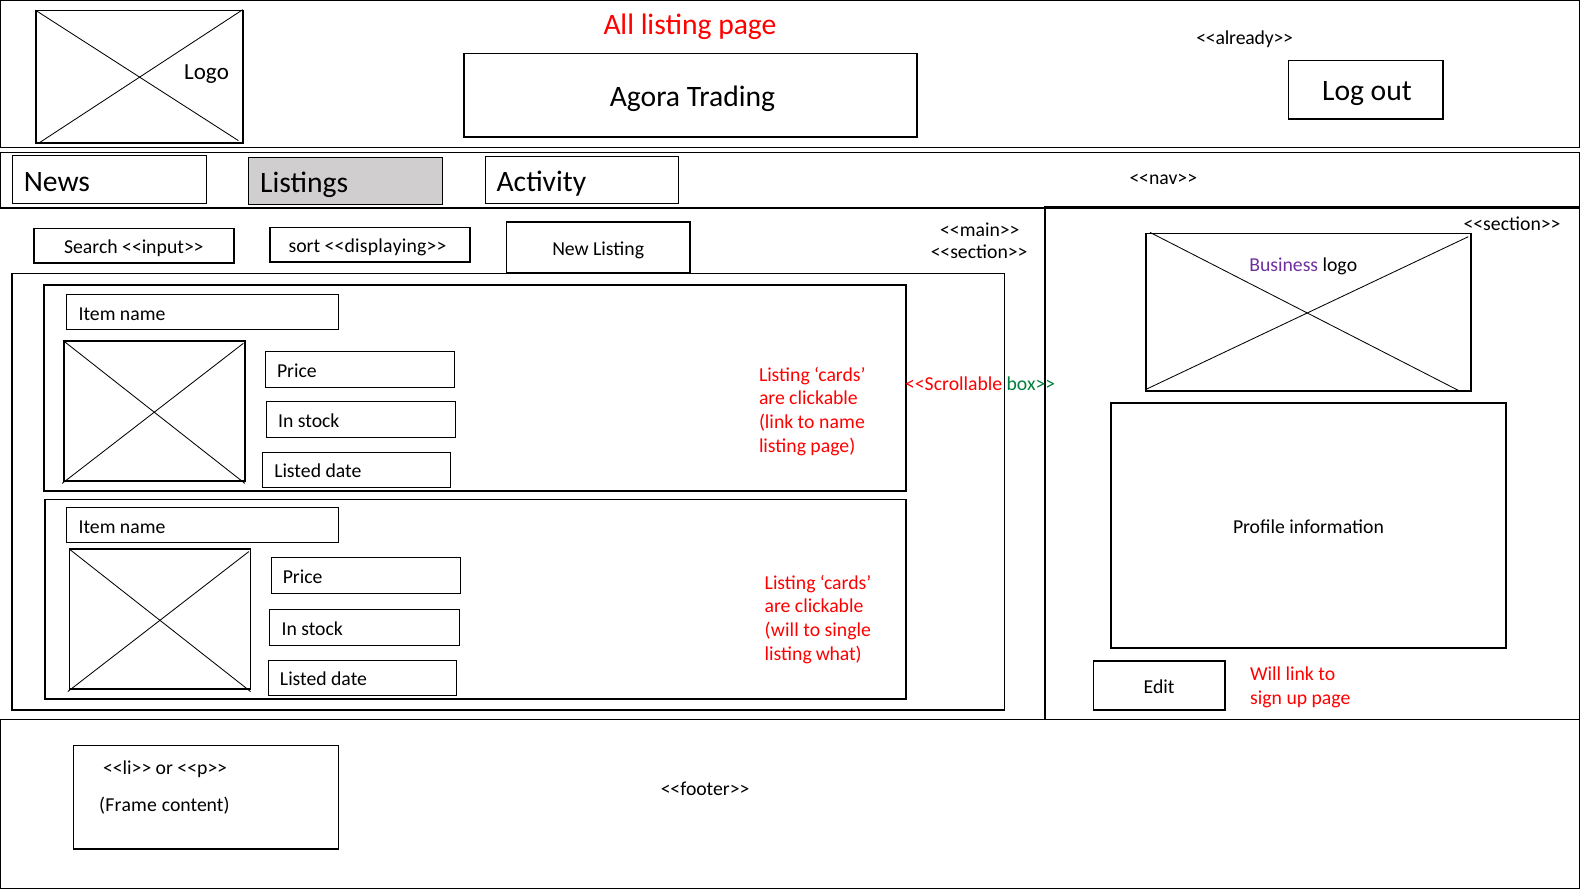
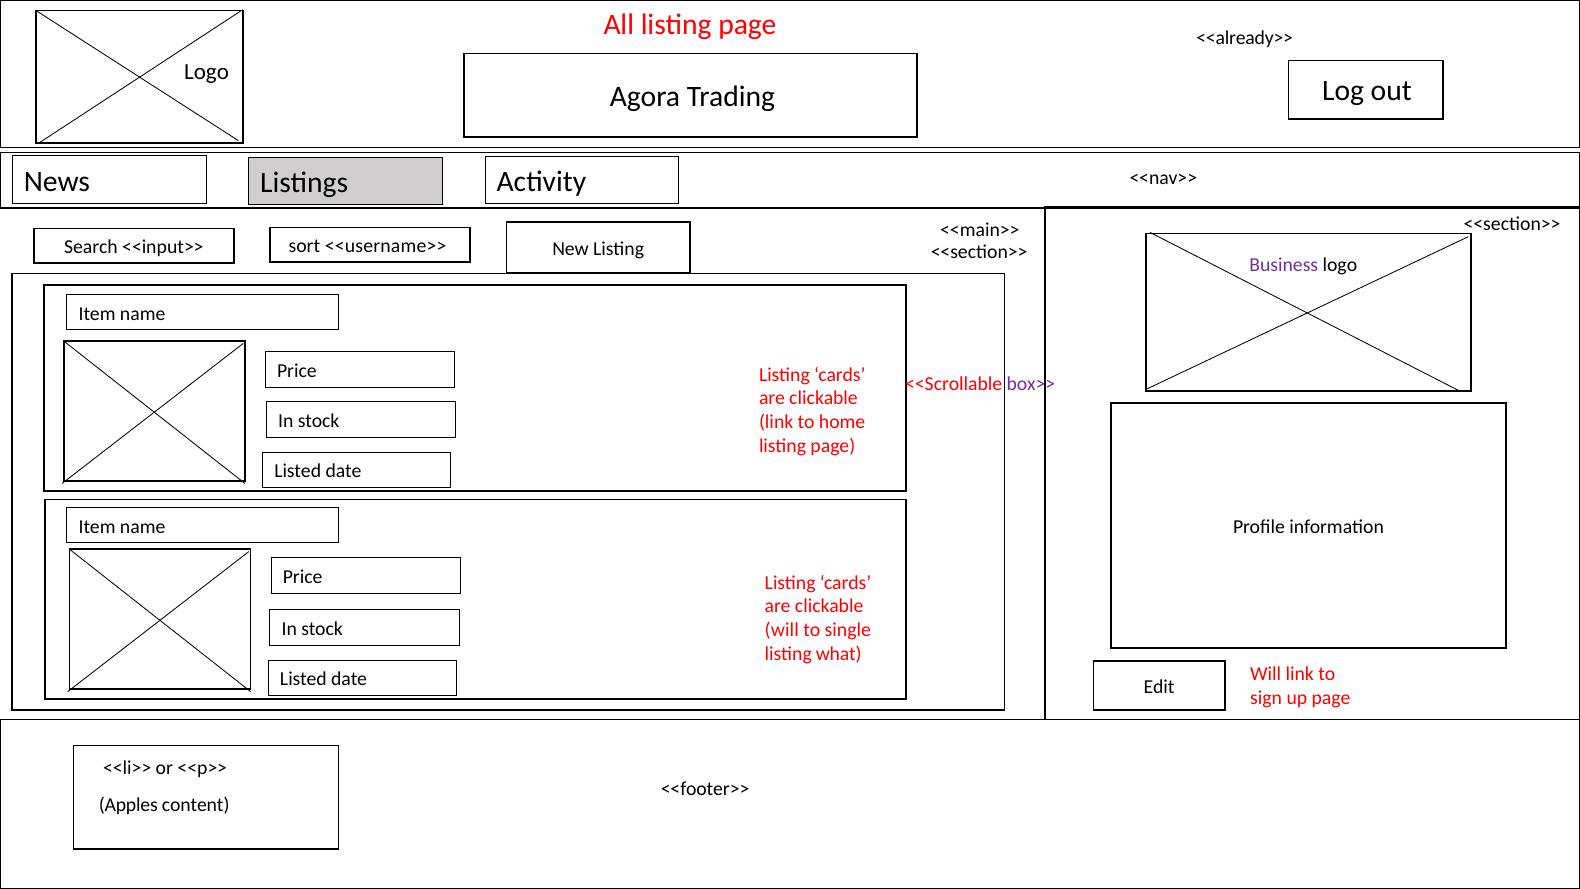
<<displaying>>: <<displaying>> -> <<username>> (386, 246)
box>> colour: green -> purple (1031, 384)
to name: name -> home (842, 422)
Frame: Frame -> Apples (128, 805)
